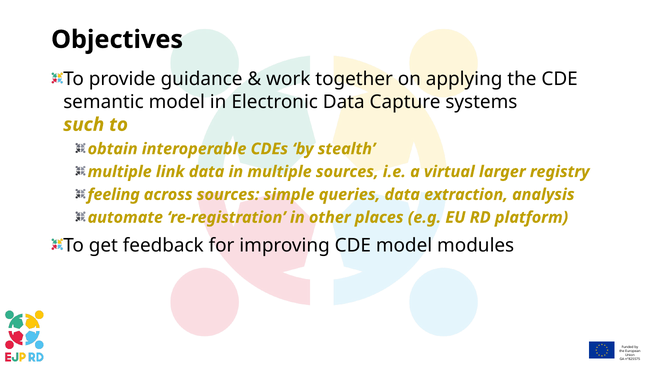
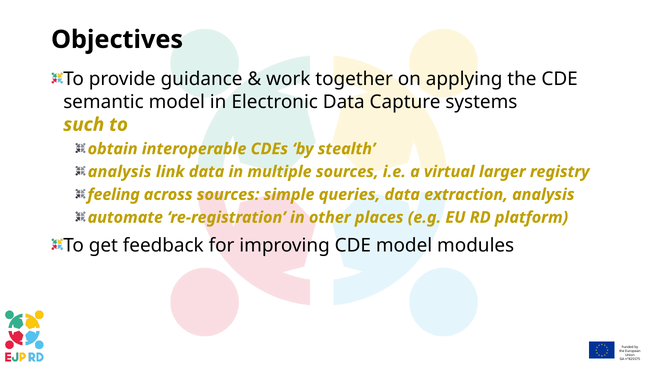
multiple: multiple -> analysis (120, 172)
